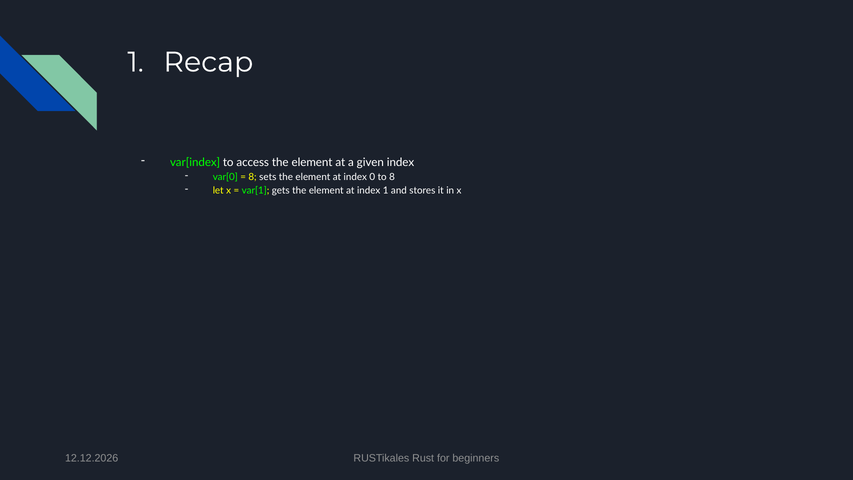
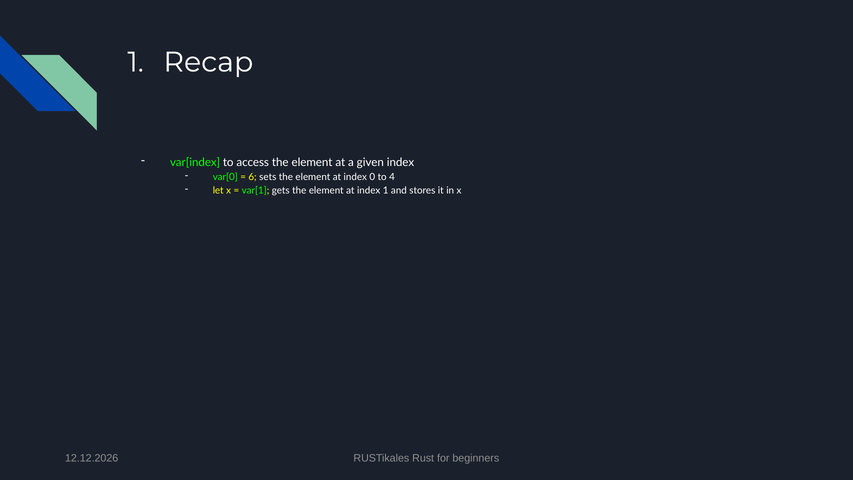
8: 8 -> 6 (253, 177)
to 8: 8 -> 4 (392, 177)
